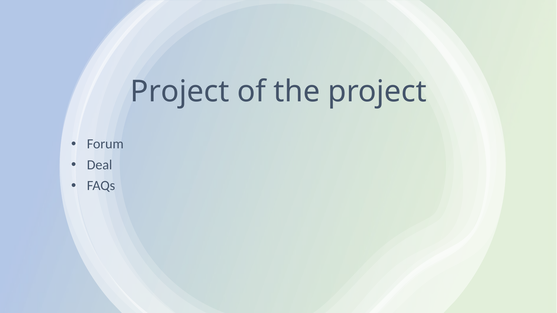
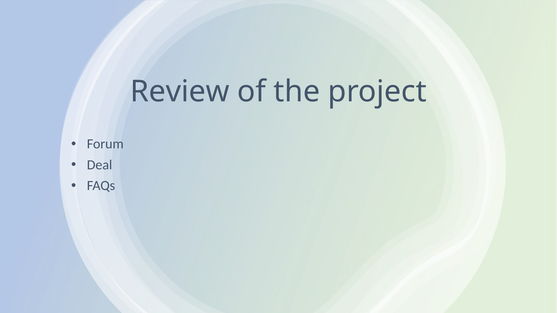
Project: Project -> Review (180, 92)
